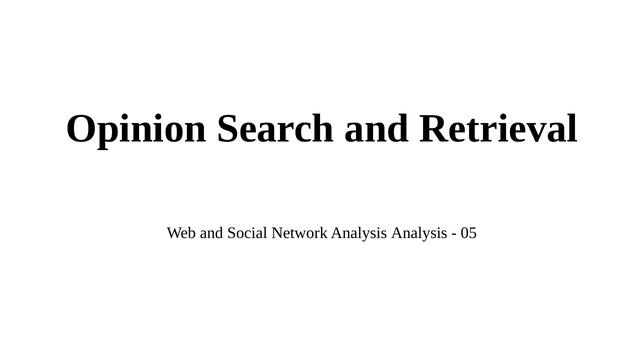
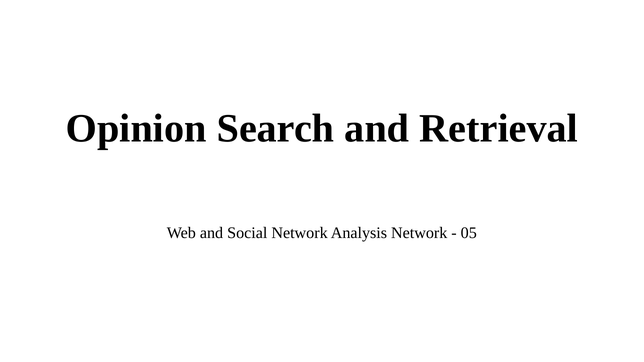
Analysis Analysis: Analysis -> Network (419, 233)
